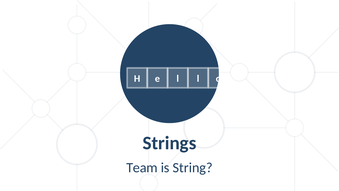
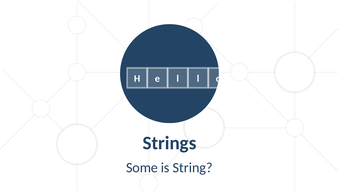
Team: Team -> Some (142, 167)
